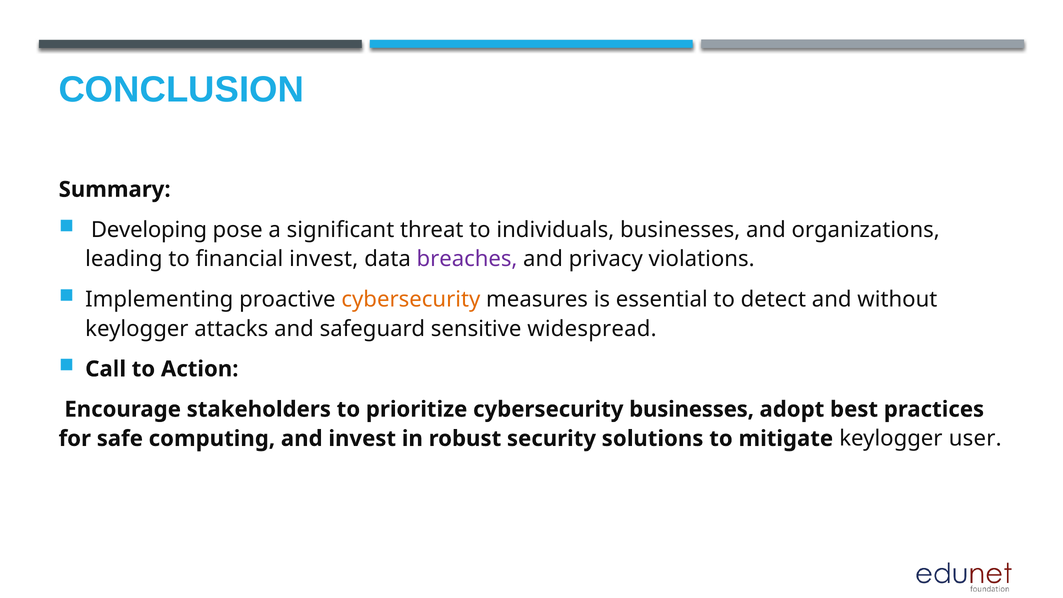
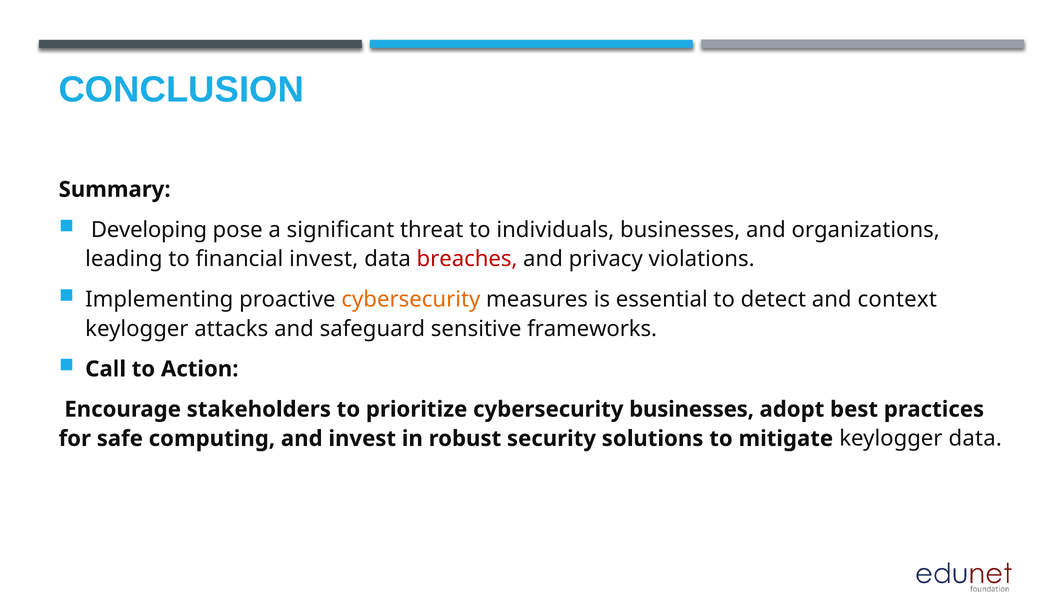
breaches colour: purple -> red (467, 259)
without: without -> context (897, 299)
widespread: widespread -> frameworks (592, 329)
keylogger user: user -> data (975, 439)
